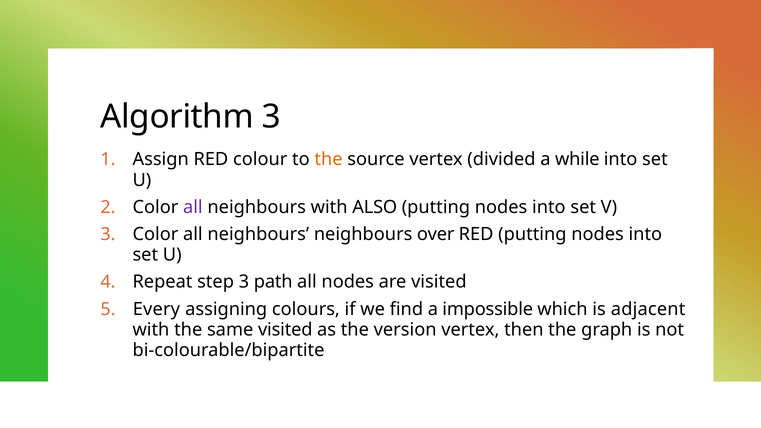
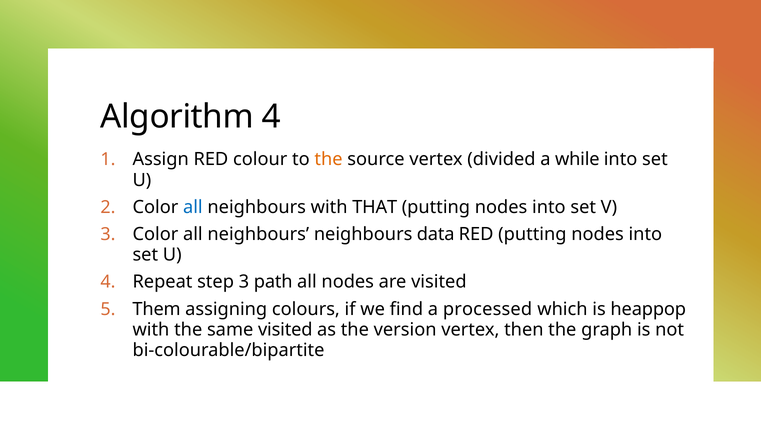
Algorithm 3: 3 -> 4 (271, 117)
all colour: purple -> blue (193, 207)
ALSO: ALSO -> THAT (375, 207)
over: over -> data (436, 234)
Every: Every -> Them (157, 309)
impossible: impossible -> processed (488, 309)
adjacent: adjacent -> heappop (648, 309)
